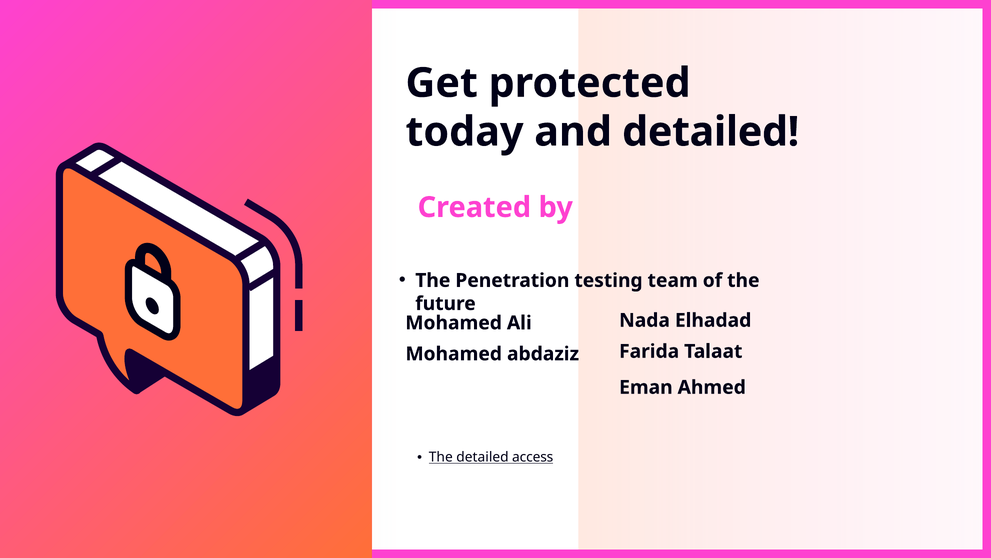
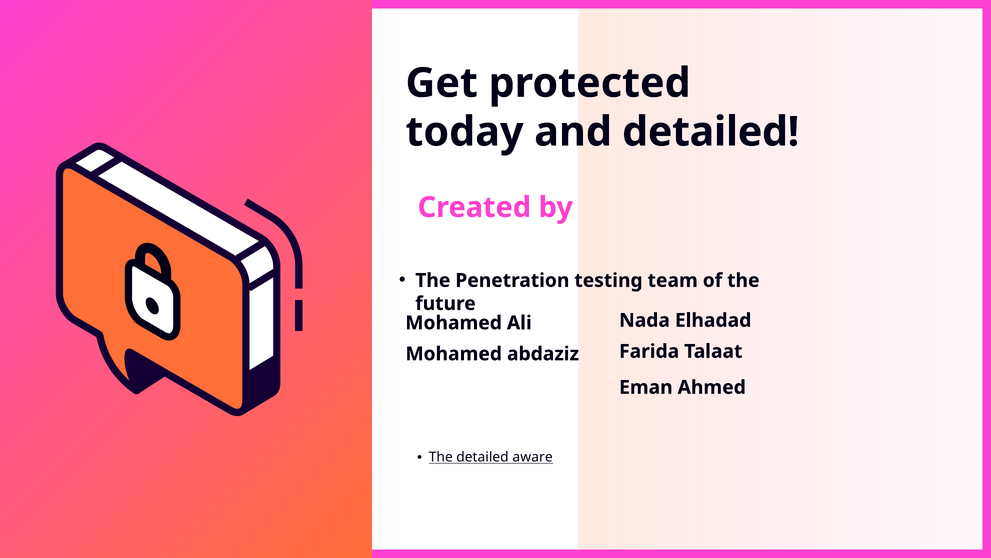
access: access -> aware (533, 457)
